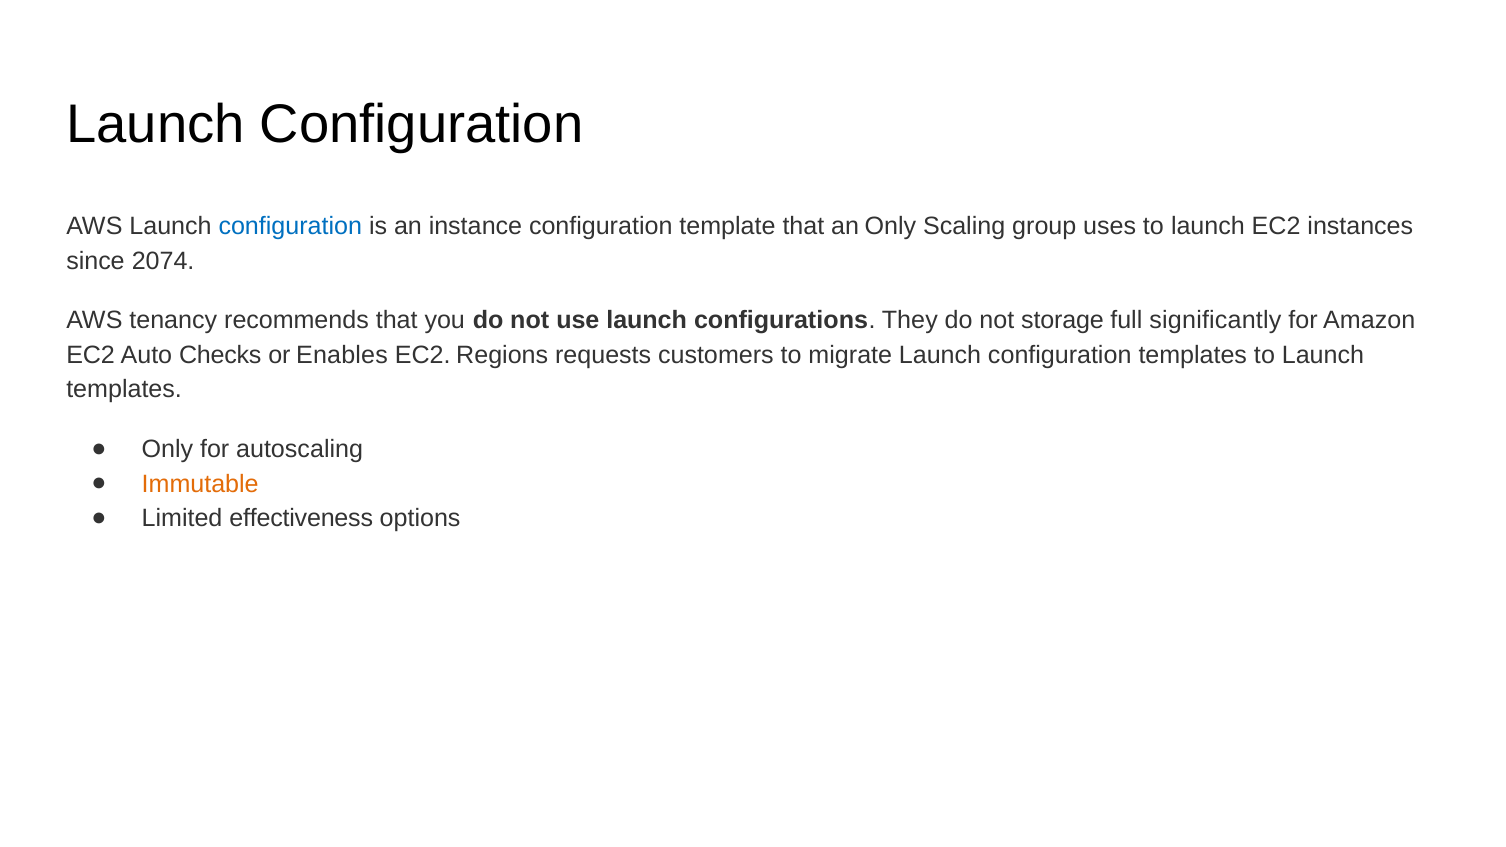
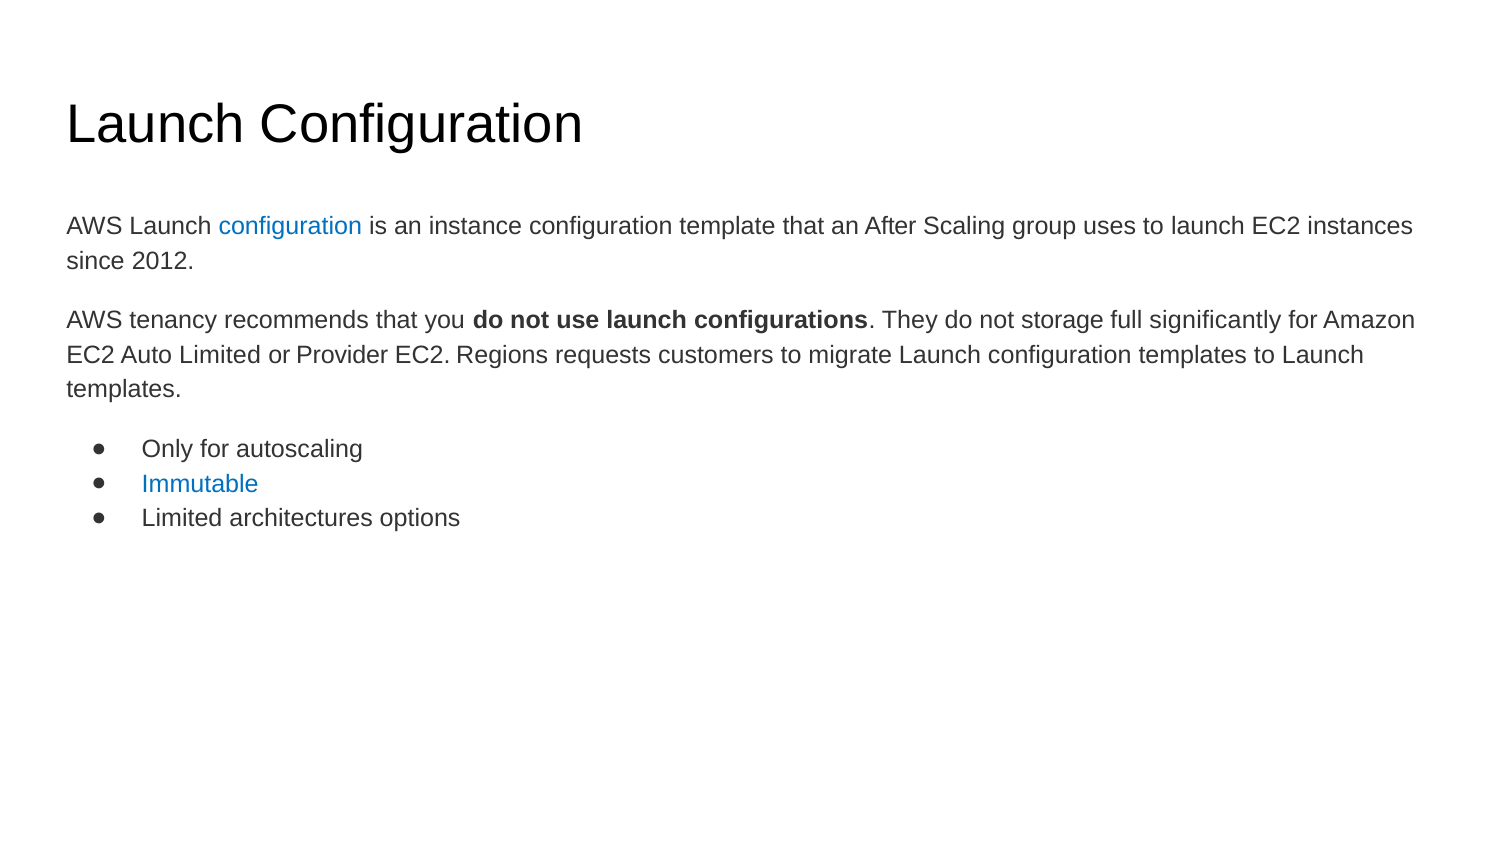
an Only: Only -> After (891, 226)
2074: 2074 -> 2012 (163, 261)
Auto Checks: Checks -> Limited (220, 355)
Enables: Enables -> Provider (342, 355)
Immutable colour: orange -> blue (200, 484)
effectiveness: effectiveness -> architectures (301, 519)
